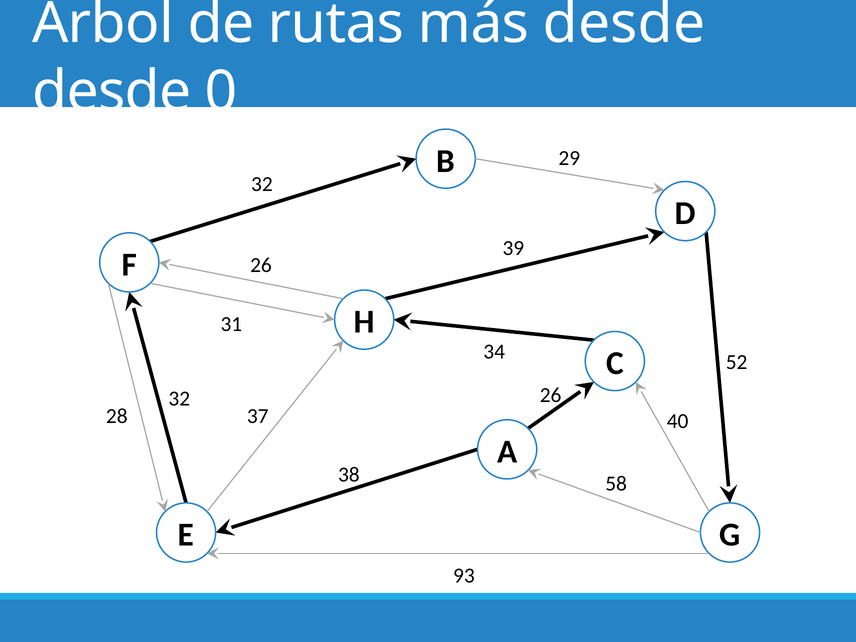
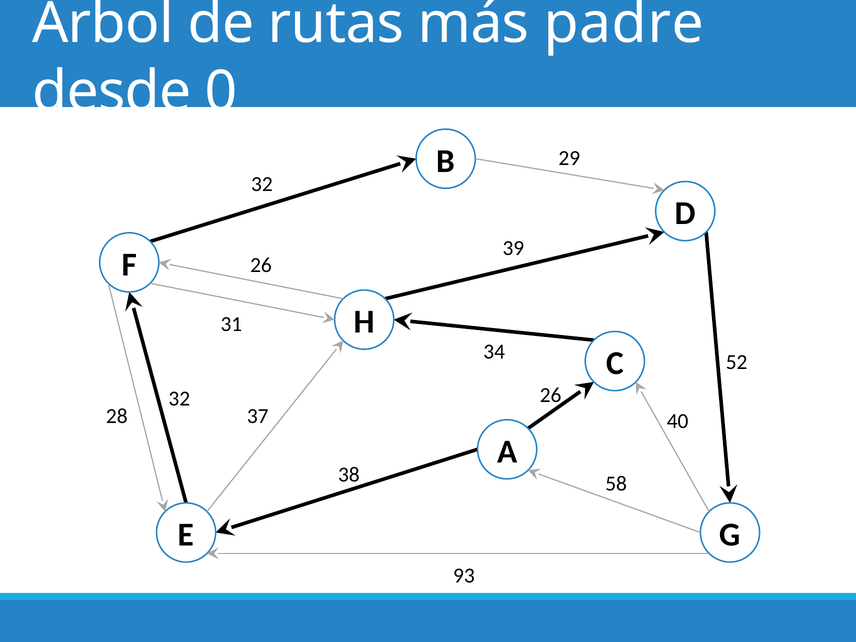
más desde: desde -> padre (624, 23)
